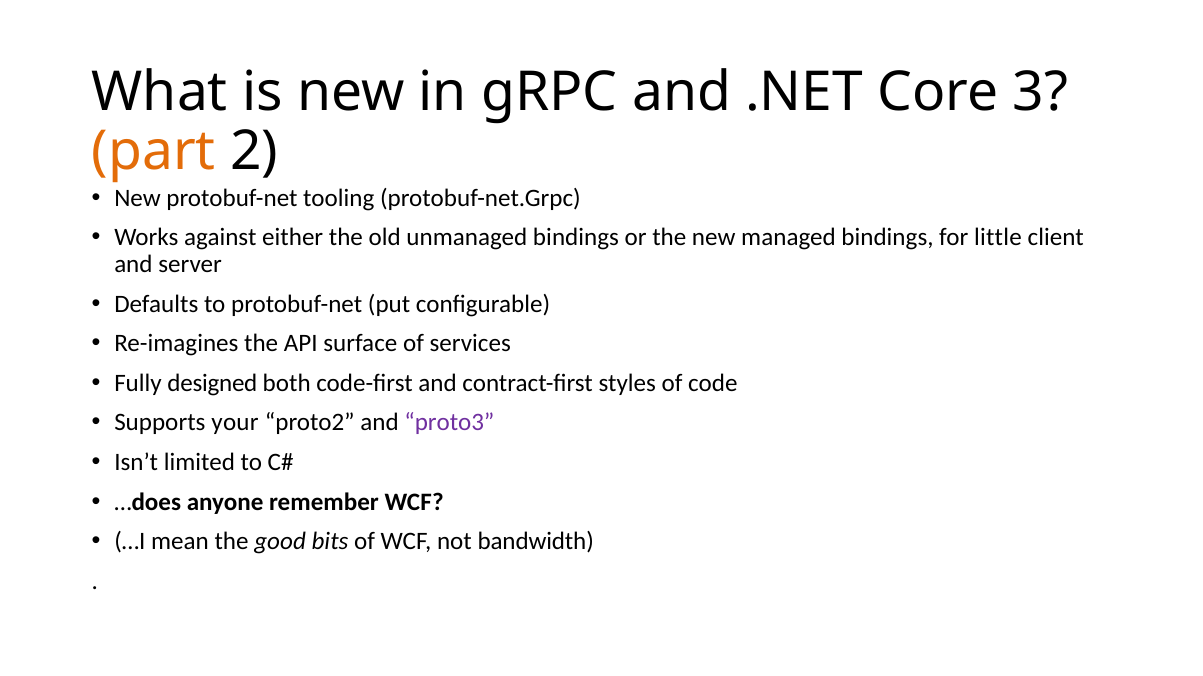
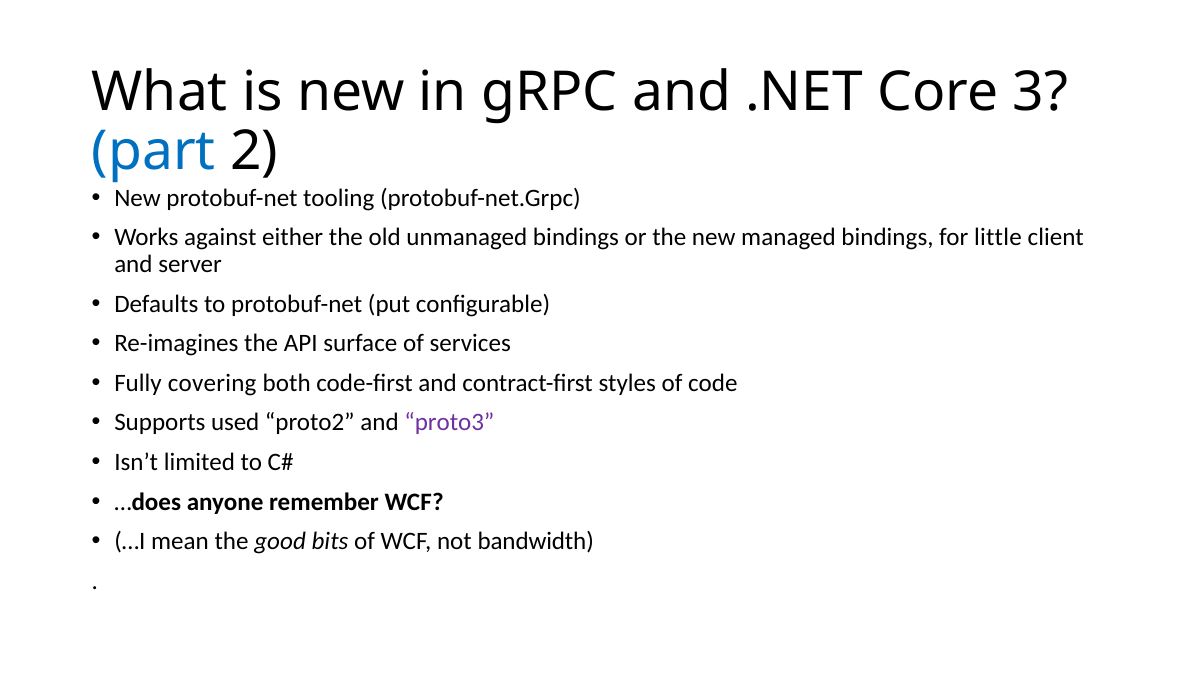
part colour: orange -> blue (154, 152)
designed: designed -> covering (212, 384)
your: your -> used (235, 423)
